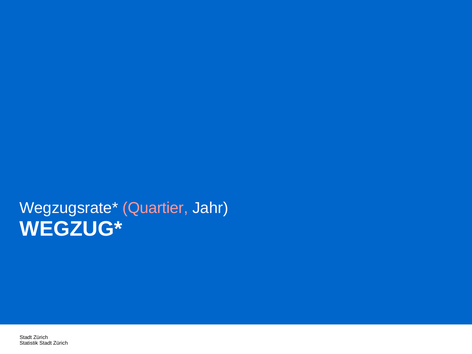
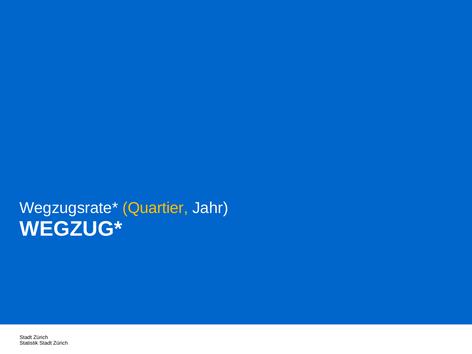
Quartier colour: pink -> yellow (155, 208)
